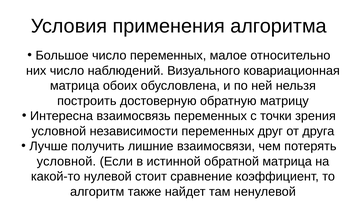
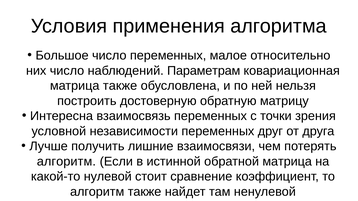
Визуального: Визуального -> Параметрам (204, 71)
матрица обоих: обоих -> также (120, 86)
условной: условной -> алгоритм (66, 162)
